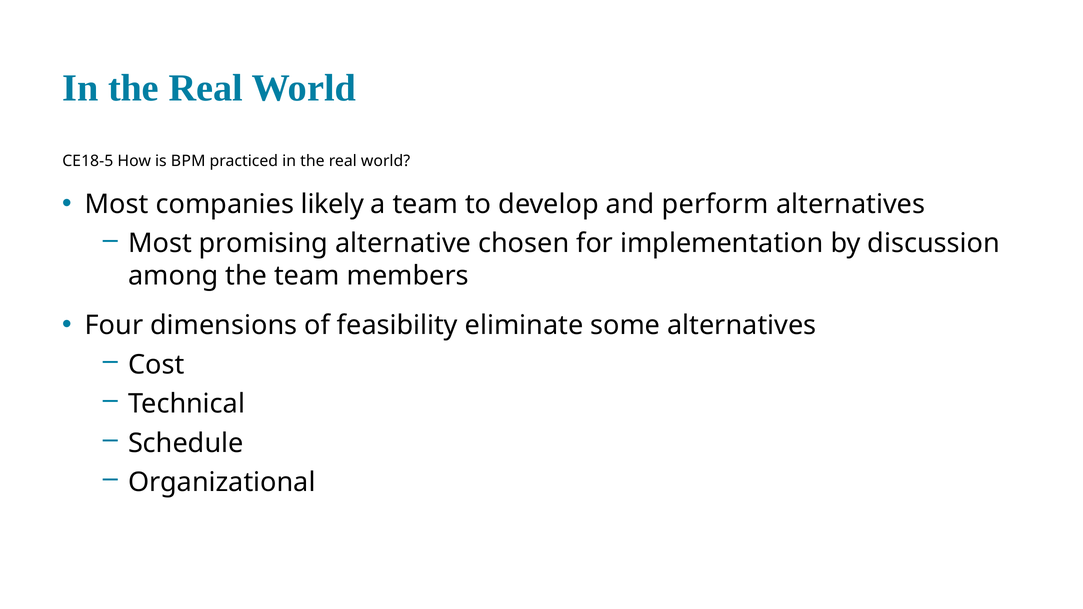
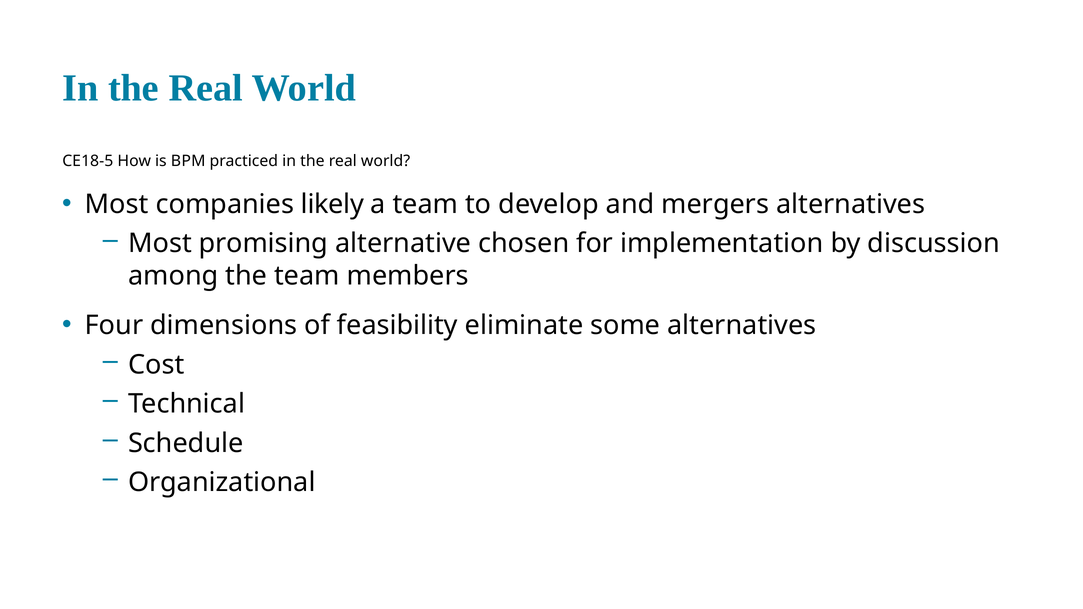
perform: perform -> mergers (715, 204)
